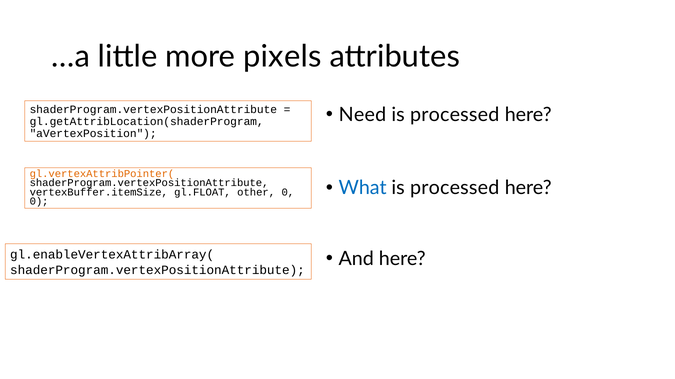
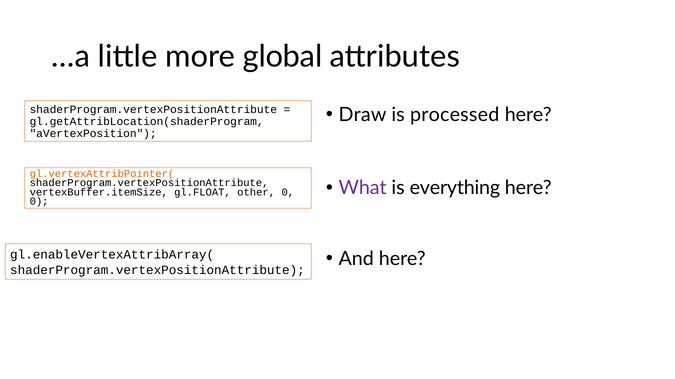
pixels: pixels -> global (283, 57)
Need: Need -> Draw (362, 115)
What colour: blue -> purple (363, 188)
processed: processed -> everything (455, 188)
